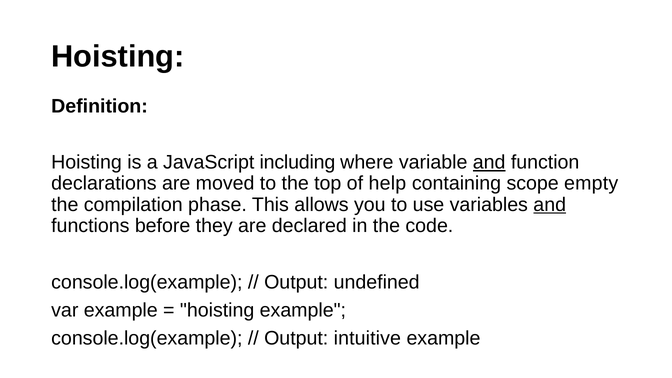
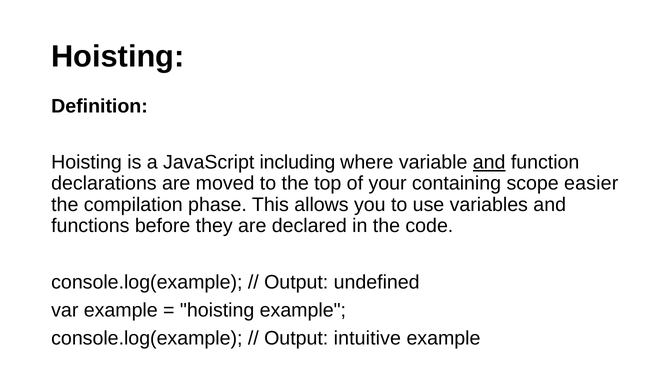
help: help -> your (388, 184)
empty: empty -> easier (591, 184)
and underline: present -> none (550, 205)
